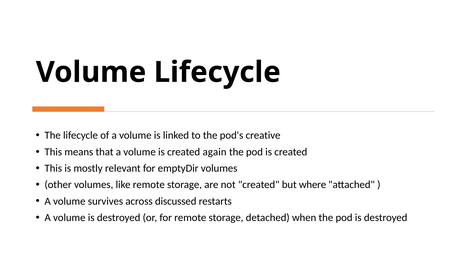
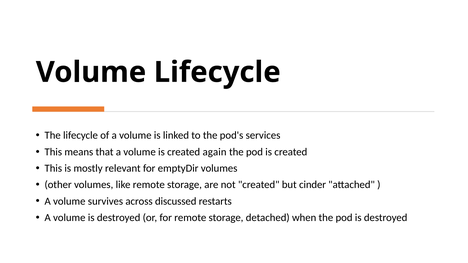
creative: creative -> services (263, 136)
where: where -> cinder (313, 185)
